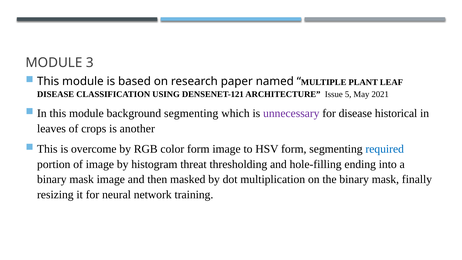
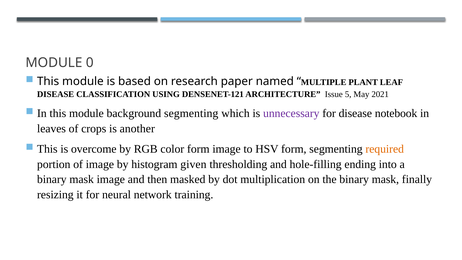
3: 3 -> 0 (90, 63)
historical: historical -> notebook (396, 113)
required colour: blue -> orange (385, 149)
threat: threat -> given (193, 164)
